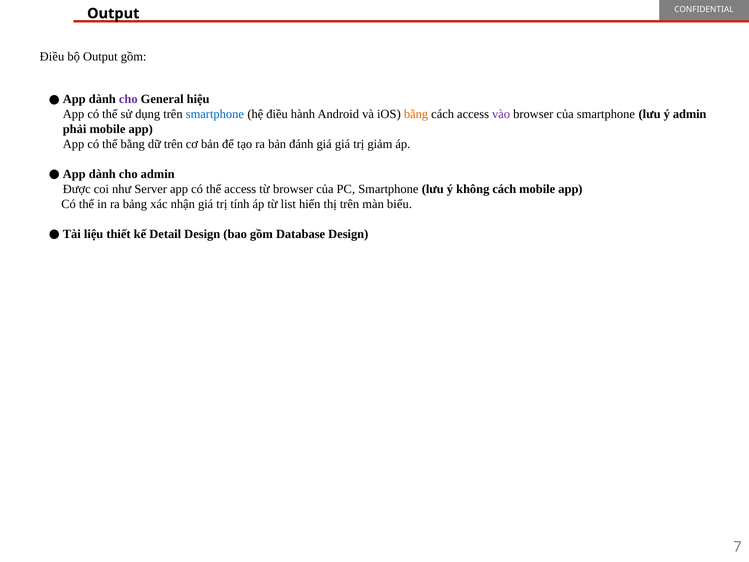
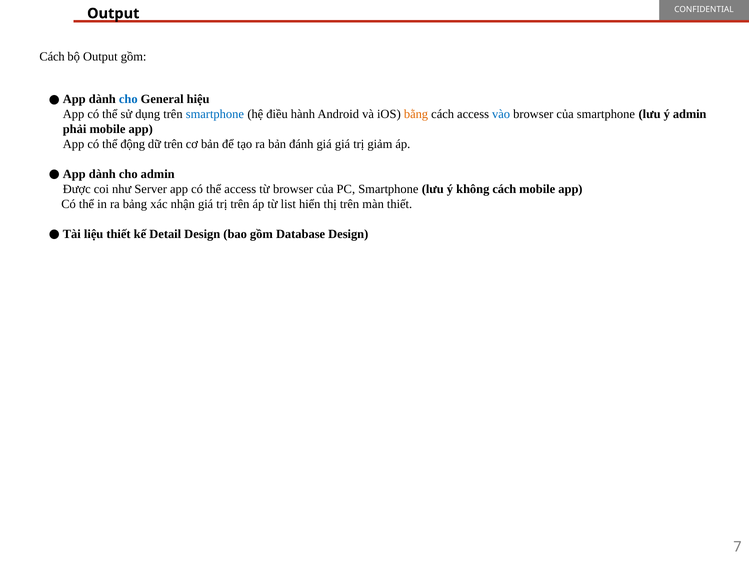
Điều: Điều -> Cách (52, 57)
cho colour: purple -> blue (128, 99)
vào colour: purple -> blue (501, 114)
thể bằng: bằng -> động (133, 144)
trị tính: tính -> trên (240, 204)
màn biểu: biểu -> thiết (400, 204)
